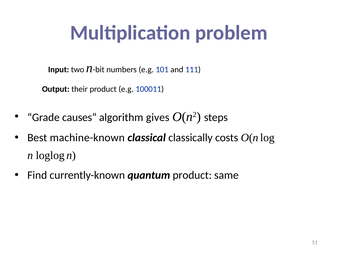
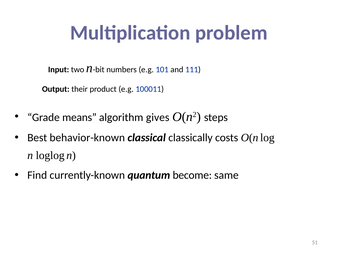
causes: causes -> means (79, 117)
machine-known: machine-known -> behavior-known (87, 137)
quantum product: product -> become (192, 175)
